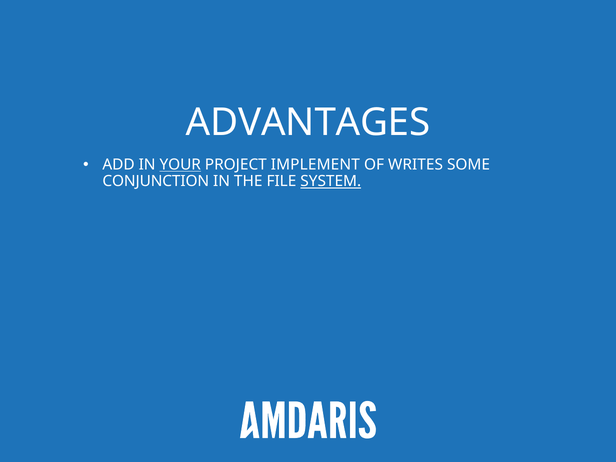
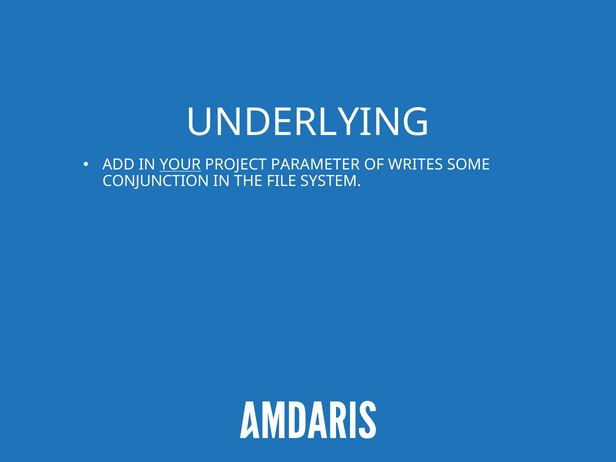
ADVANTAGES: ADVANTAGES -> UNDERLYING (308, 122)
IMPLEMENT: IMPLEMENT -> PARAMETER (315, 165)
SYSTEM underline: present -> none (331, 181)
